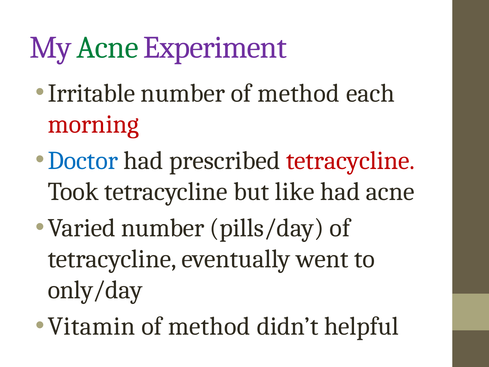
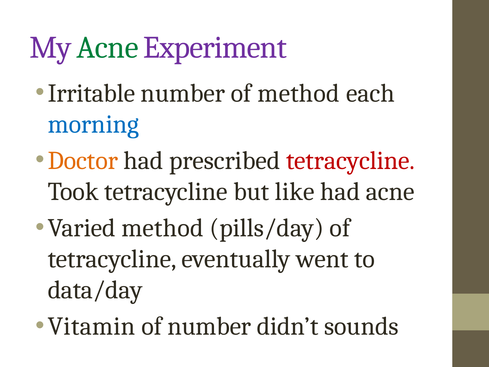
morning colour: red -> blue (93, 124)
Doctor colour: blue -> orange (83, 160)
Varied number: number -> method (162, 228)
only/day: only/day -> data/day (95, 290)
method: method -> number (209, 326)
helpful: helpful -> sounds (361, 326)
